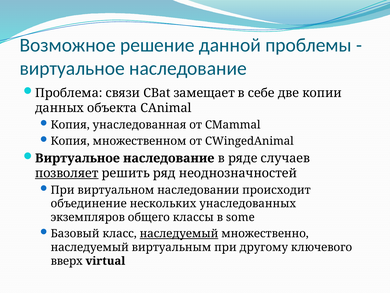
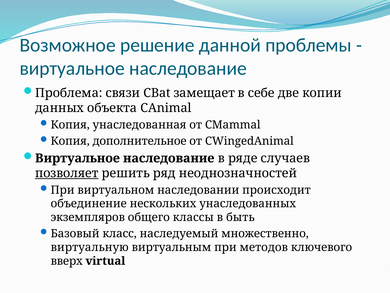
множественном: множественном -> дополнительное (140, 141)
some: some -> быть (240, 217)
наследуемый underline: present -> none (179, 233)
наследуемый: наследуемый -> виртуальную (90, 247)
другому: другому -> методов (264, 247)
